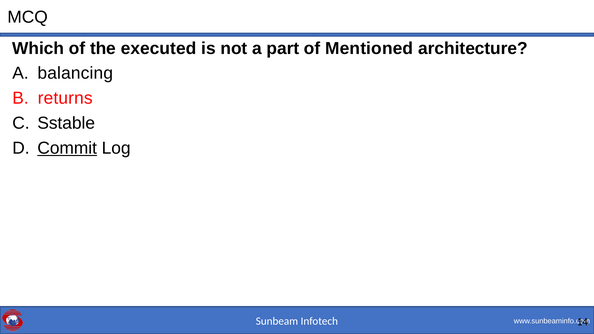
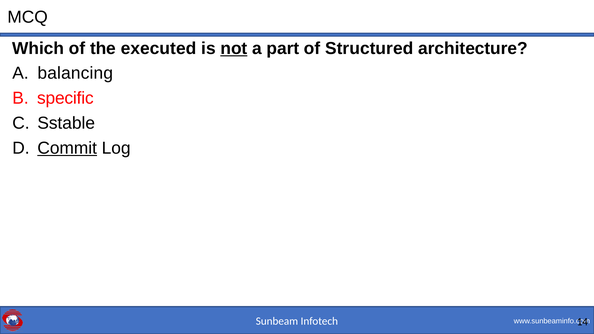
not underline: none -> present (234, 48)
Mentioned: Mentioned -> Structured (369, 48)
returns: returns -> specific (65, 98)
